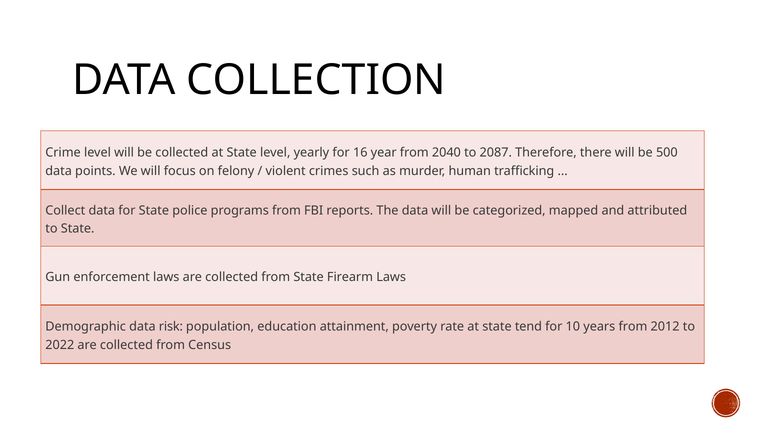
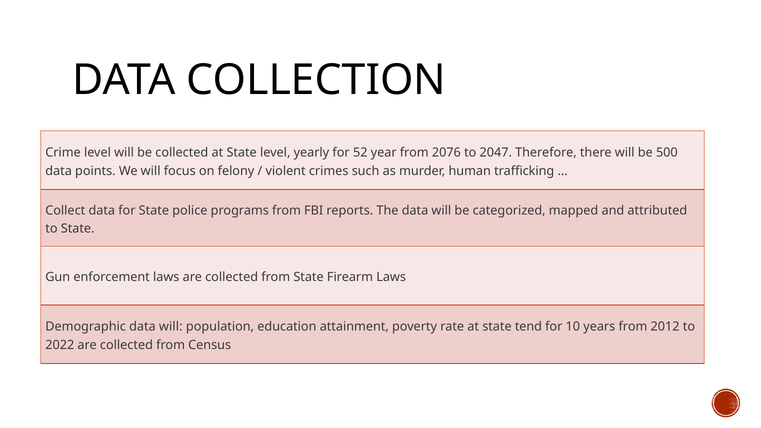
16: 16 -> 52 (360, 153)
2040: 2040 -> 2076 (446, 153)
2087: 2087 -> 2047 (496, 153)
Demographic data risk: risk -> will (171, 327)
